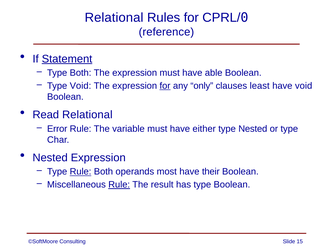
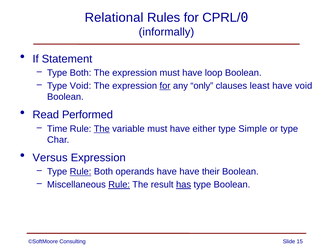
reference: reference -> informally (166, 32)
Statement underline: present -> none (67, 59)
able: able -> loop (214, 73)
Read Relational: Relational -> Performed (87, 115)
Error: Error -> Time (57, 129)
The underline: none -> present (102, 129)
type Nested: Nested -> Simple (253, 129)
Nested: Nested -> Versus (50, 158)
operands most: most -> have (167, 172)
has underline: none -> present (184, 184)
